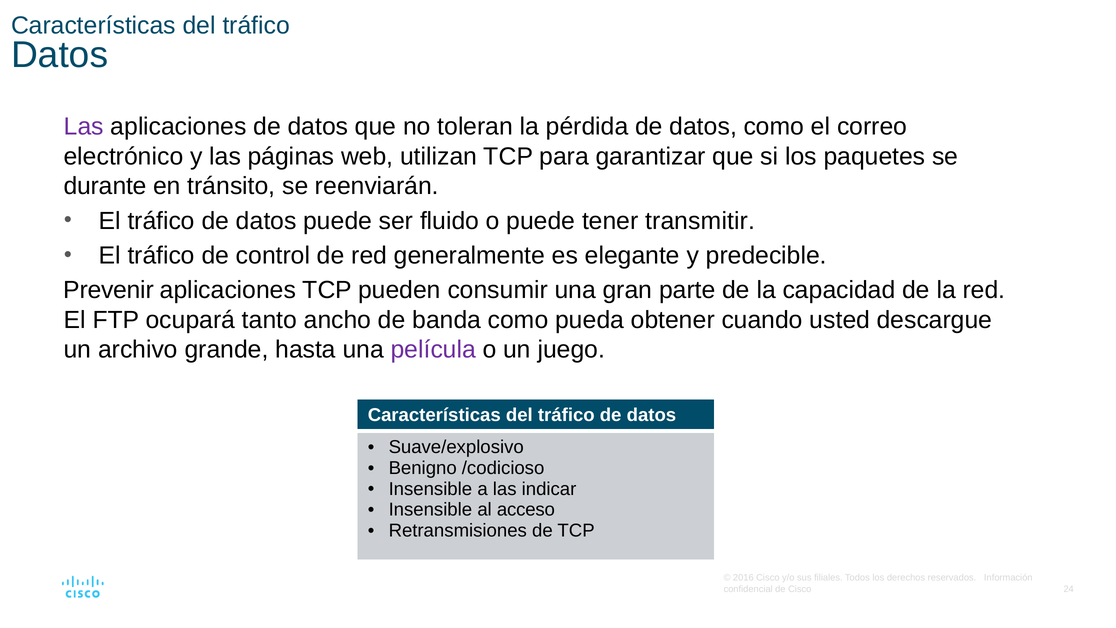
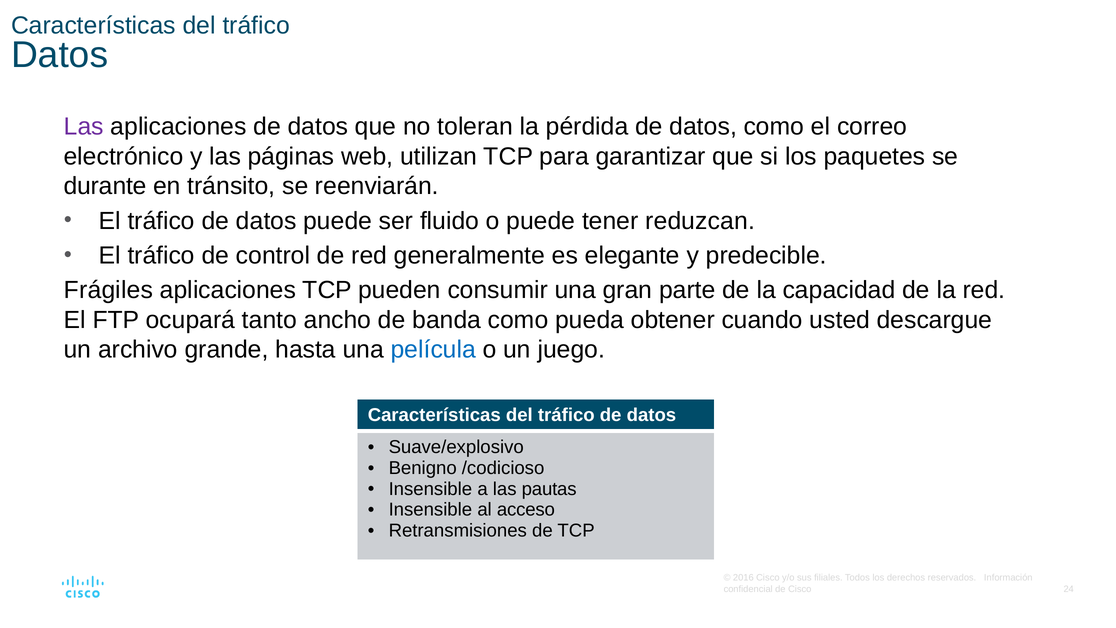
transmitir: transmitir -> reduzcan (700, 221)
Prevenir: Prevenir -> Frágiles (108, 290)
película colour: purple -> blue (433, 350)
indicar: indicar -> pautas (549, 489)
